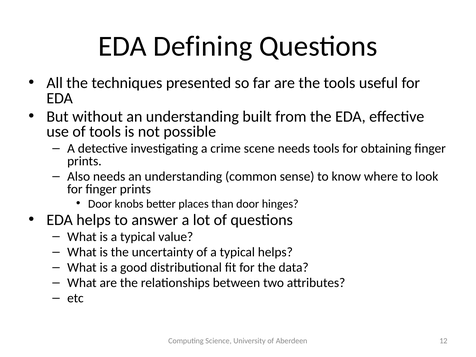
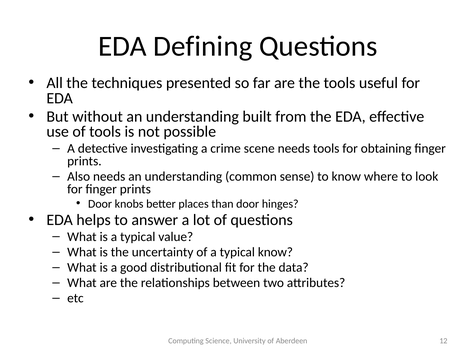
typical helps: helps -> know (275, 252)
